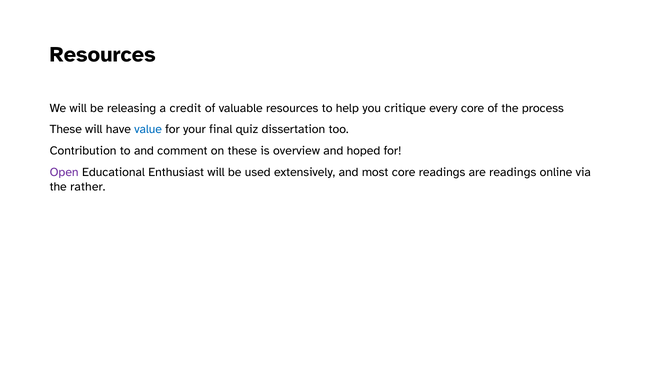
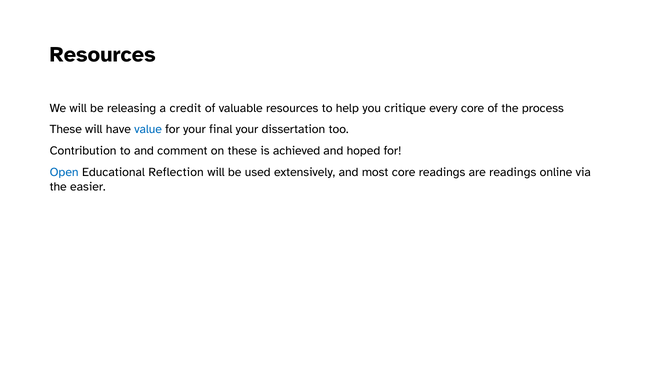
final quiz: quiz -> your (247, 130)
overview: overview -> achieved (297, 151)
Open colour: purple -> blue (64, 172)
Enthusiast: Enthusiast -> Reflection (176, 172)
rather: rather -> easier (88, 187)
